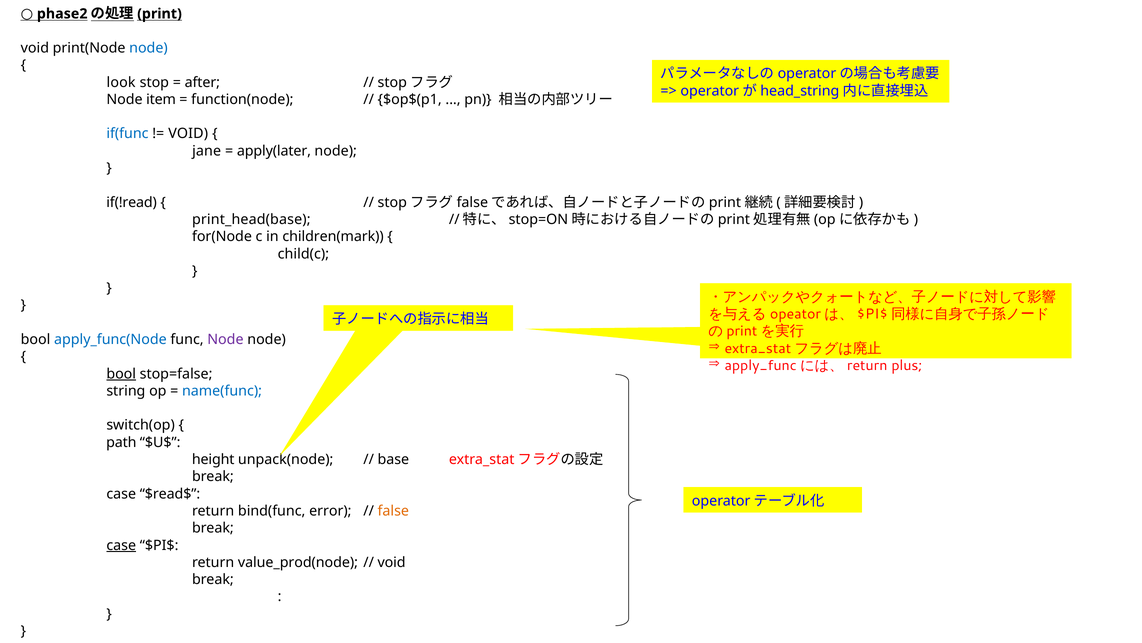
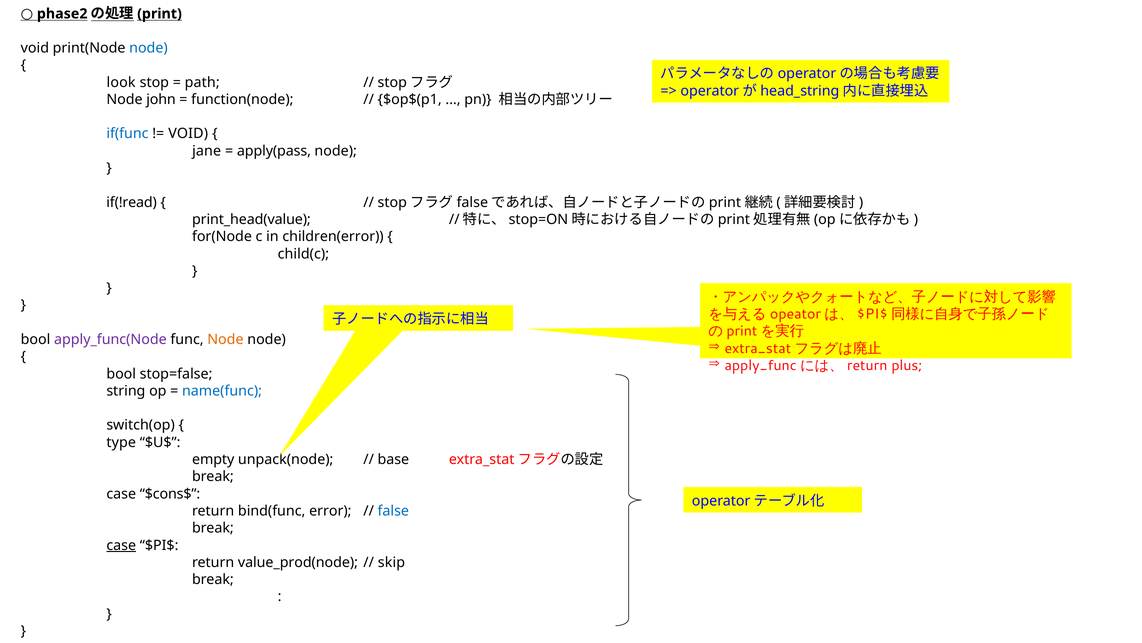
after: after -> path (202, 82)
item: item -> john (161, 99)
apply(later: apply(later -> apply(pass (274, 151)
print_head(base: print_head(base -> print_head(value (251, 219)
children(mark: children(mark -> children(error (333, 236)
apply_func(Node colour: blue -> purple (110, 339)
Node colour: purple -> orange (225, 339)
bool underline: present -> none (121, 373)
path: path -> type (121, 442)
height: height -> empty (213, 459)
$read$: $read$ -> $cons$ (170, 493)
false colour: orange -> blue (393, 511)
void: void -> skip (391, 562)
